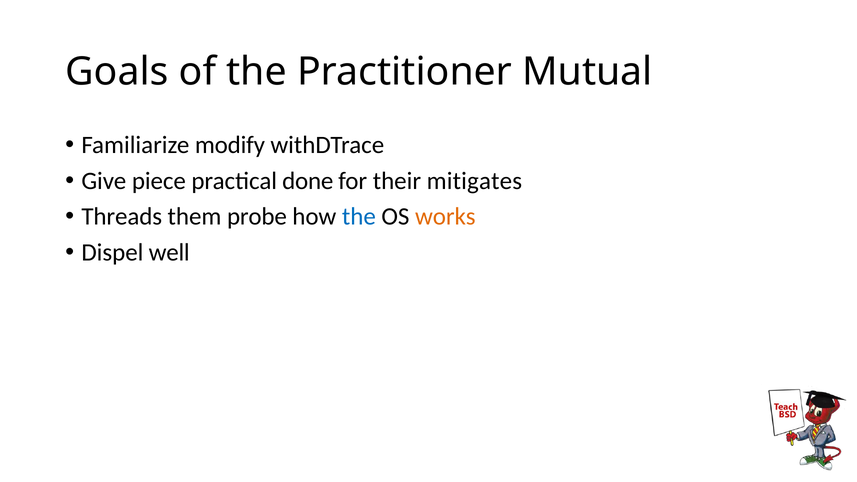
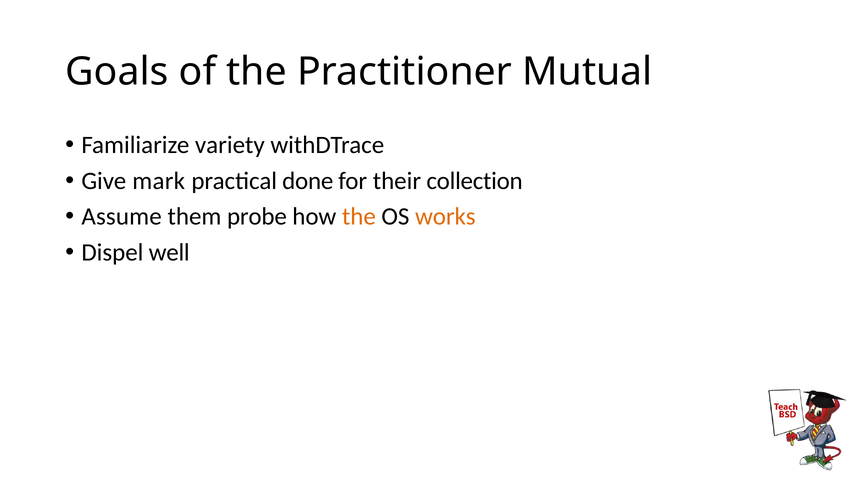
modify: modify -> variety (230, 145)
piece: piece -> mark (159, 181)
mitigates: mitigates -> collection (475, 181)
Threads: Threads -> Assume (122, 217)
the colour: blue -> orange (359, 217)
